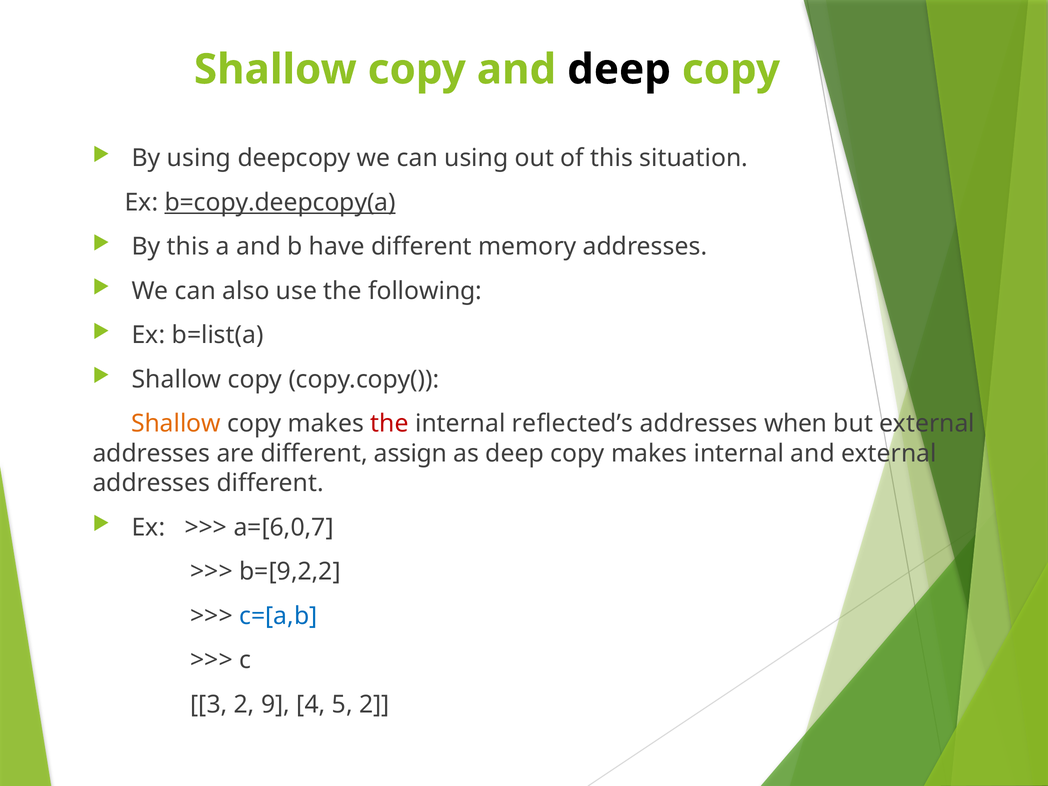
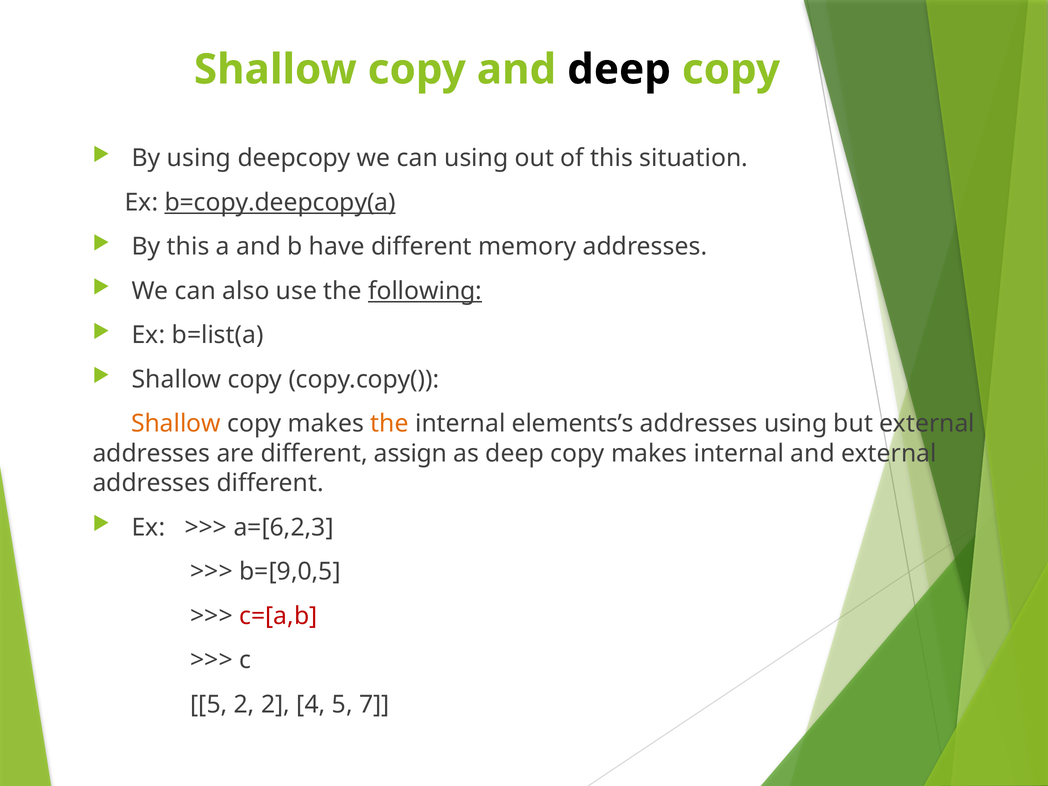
following underline: none -> present (425, 291)
the colour: red -> orange (390, 424)
reflected’s: reflected’s -> elements’s (573, 424)
addresses when: when -> using (796, 424)
a=[6,0,7: a=[6,0,7 -> a=[6,2,3 (284, 527)
b=[9,2,2: b=[9,2,2 -> b=[9,0,5 (290, 572)
c=[a,b colour: blue -> red (278, 616)
3: 3 -> 5 (209, 705)
2 9: 9 -> 2 (276, 705)
5 2: 2 -> 7 (374, 705)
